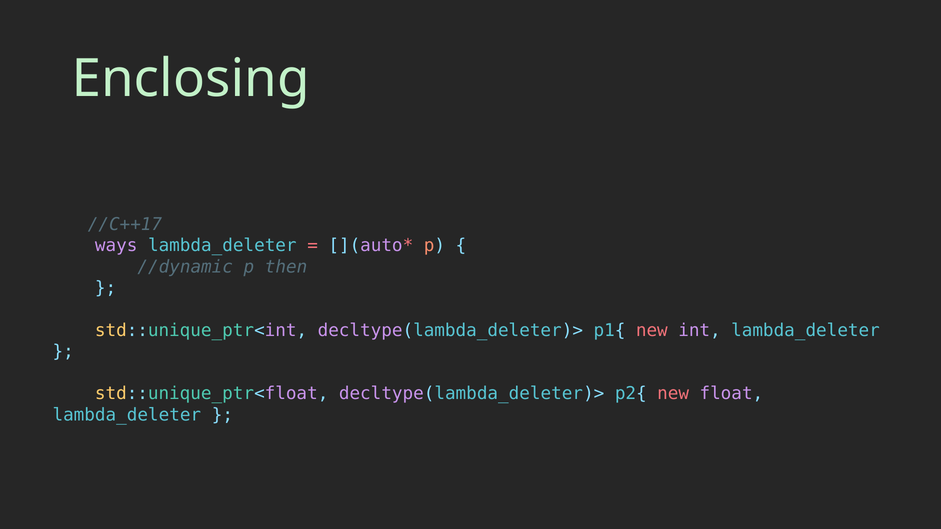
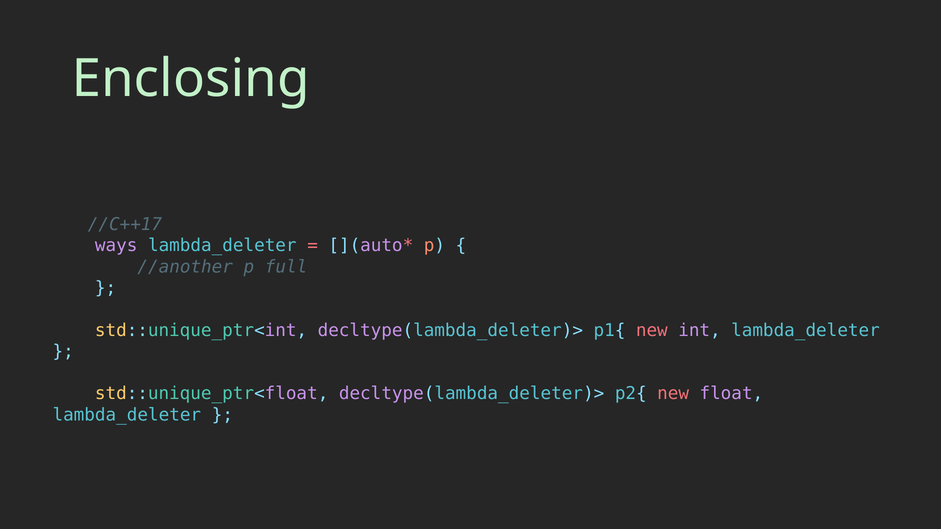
//dynamic: //dynamic -> //another (185, 267)
then: then -> full (286, 267)
